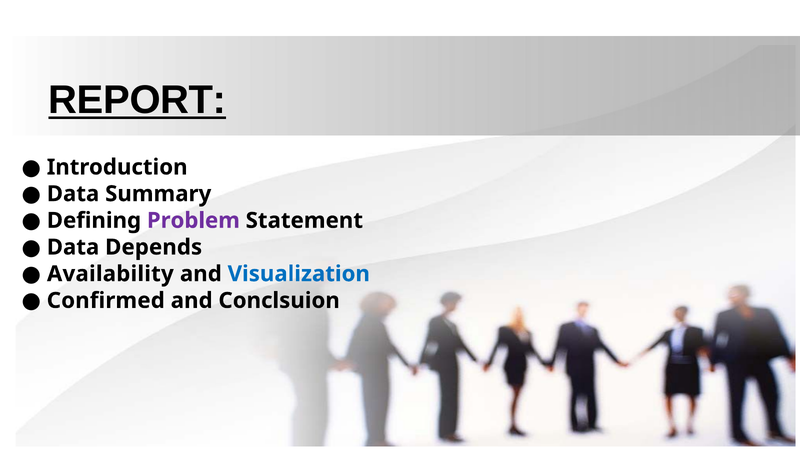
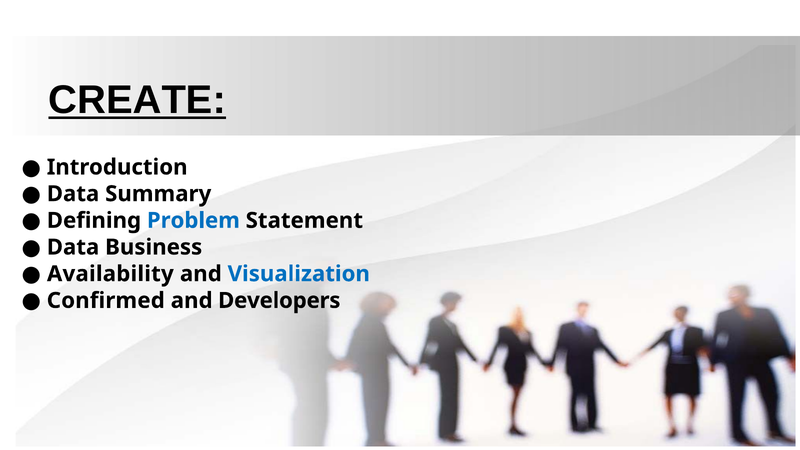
REPORT: REPORT -> CREATE (137, 100)
Problem colour: purple -> blue (193, 221)
Depends: Depends -> Business (154, 247)
Conclsuion: Conclsuion -> Developers (279, 301)
